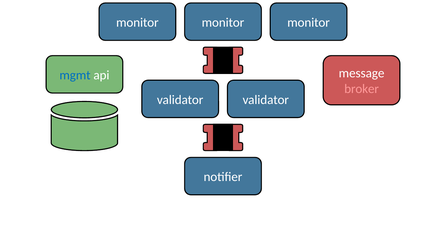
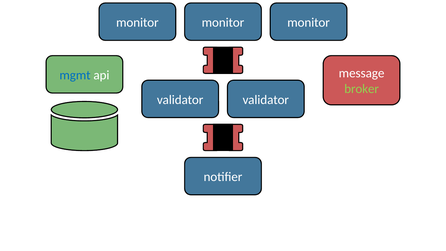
broker colour: pink -> light green (362, 89)
